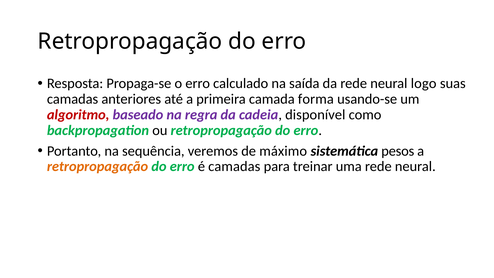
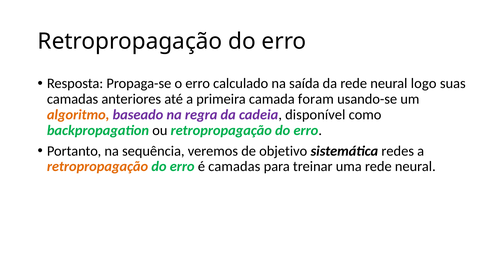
forma: forma -> foram (316, 99)
algoritmo colour: red -> orange (78, 115)
máximo: máximo -> objetivo (283, 151)
pesos: pesos -> redes (398, 151)
